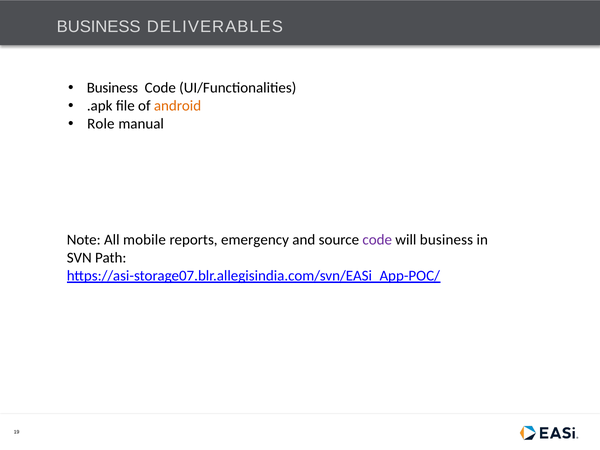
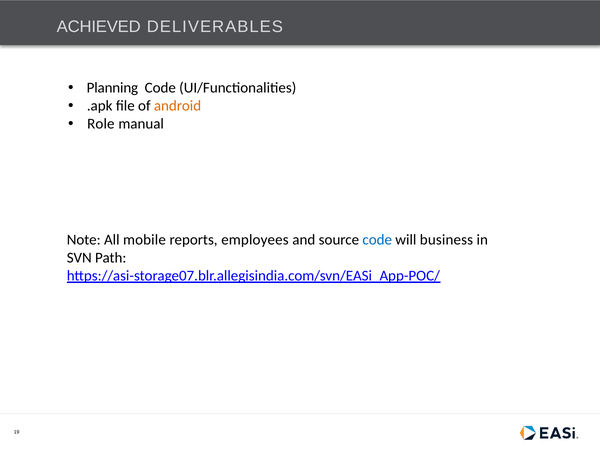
BUSINESS: BUSINESS -> ACHIEVED (99, 27)
Business: Business -> Planning (112, 88)
emergency: emergency -> employees (255, 240)
code colour: purple -> blue (377, 240)
